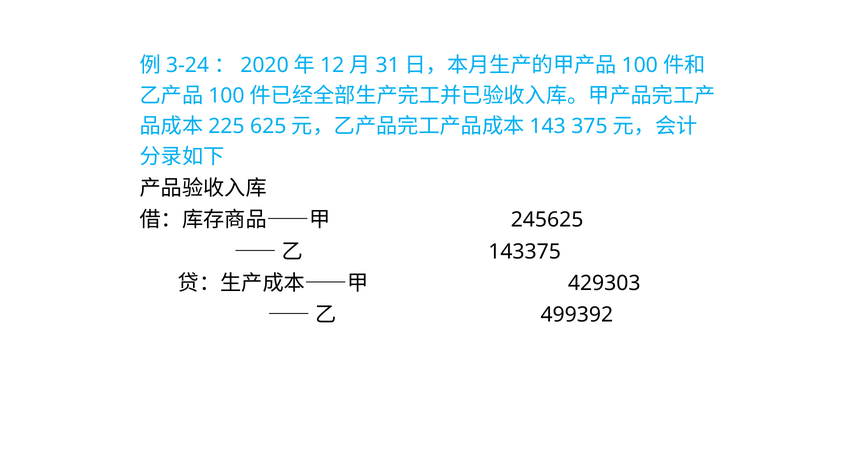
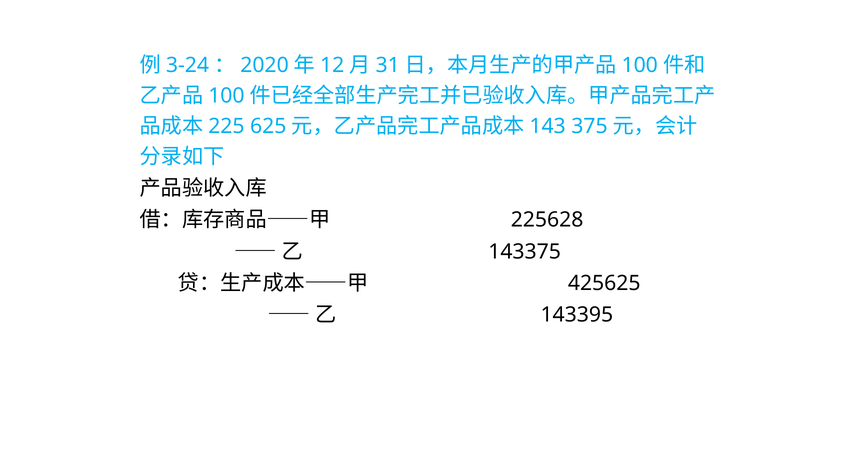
245625: 245625 -> 225628 (547, 220)
429303: 429303 -> 425625 (604, 283)
499392: 499392 -> 143395 (577, 315)
